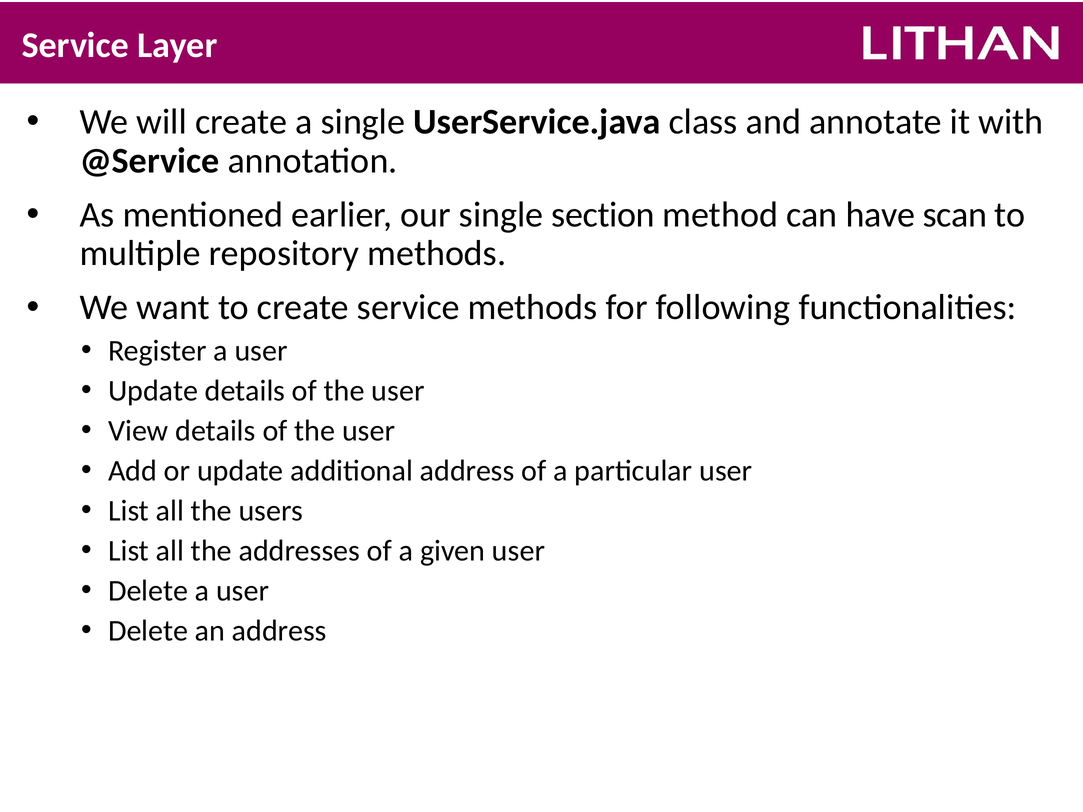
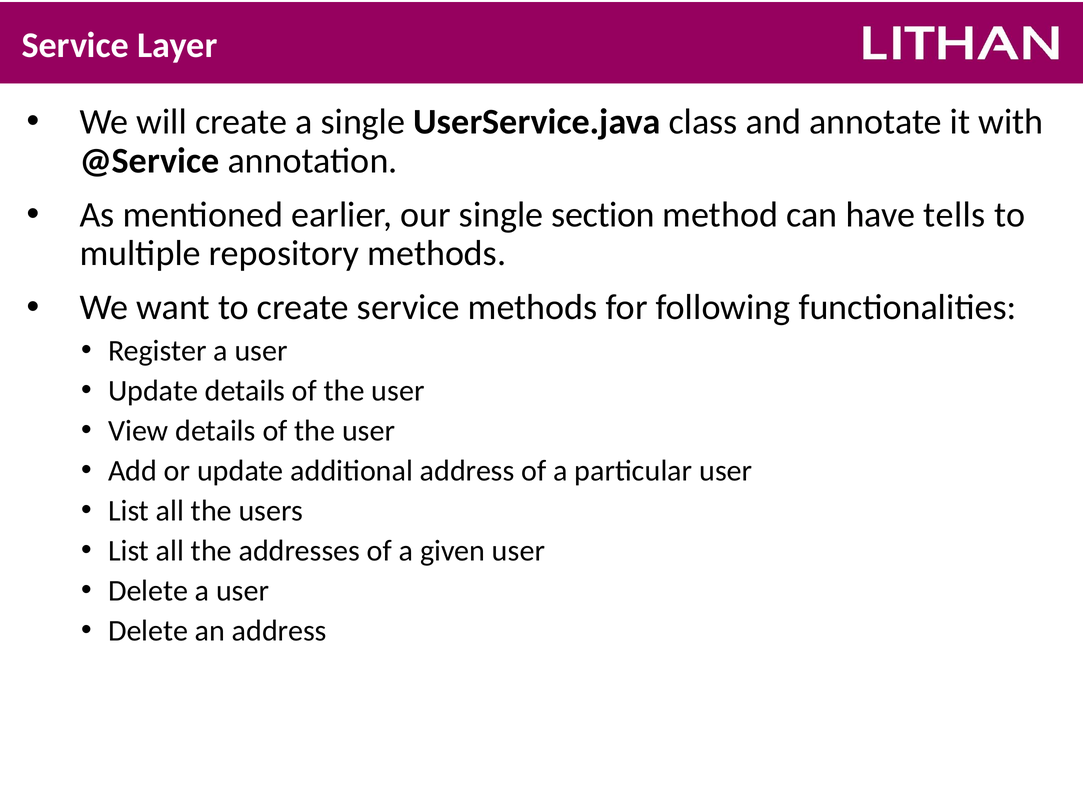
scan: scan -> tells (954, 215)
